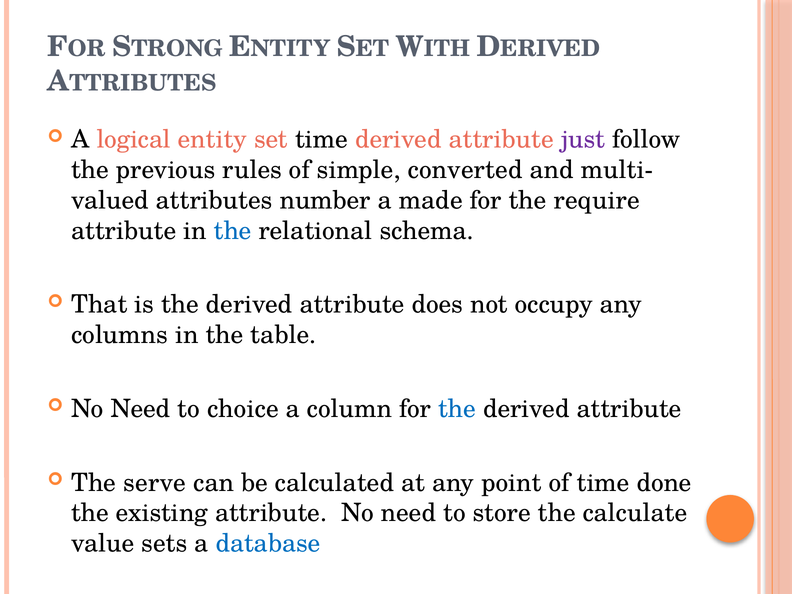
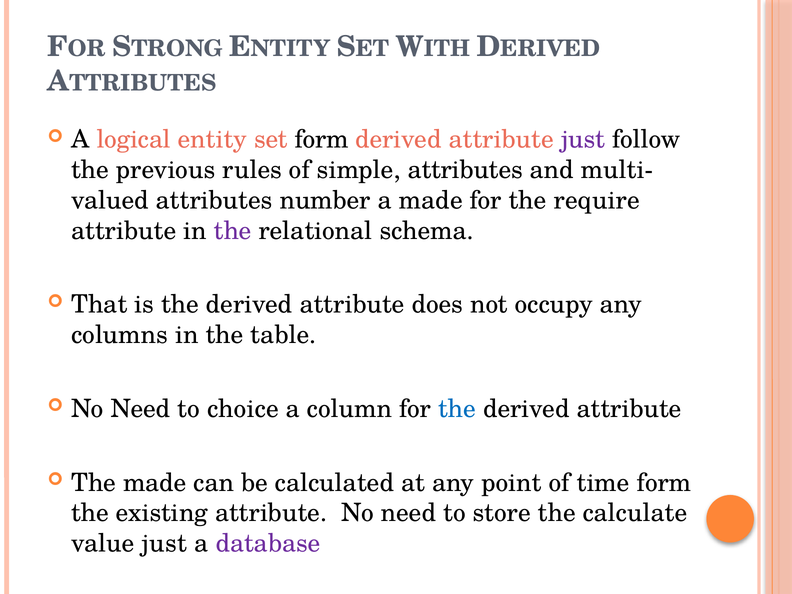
set time: time -> form (322, 140)
simple converted: converted -> attributes (465, 170)
the colour: blue -> purple (233, 231)
The serve: serve -> made (155, 483)
time done: done -> form (664, 483)
value sets: sets -> just (164, 543)
database colour: blue -> purple (268, 543)
